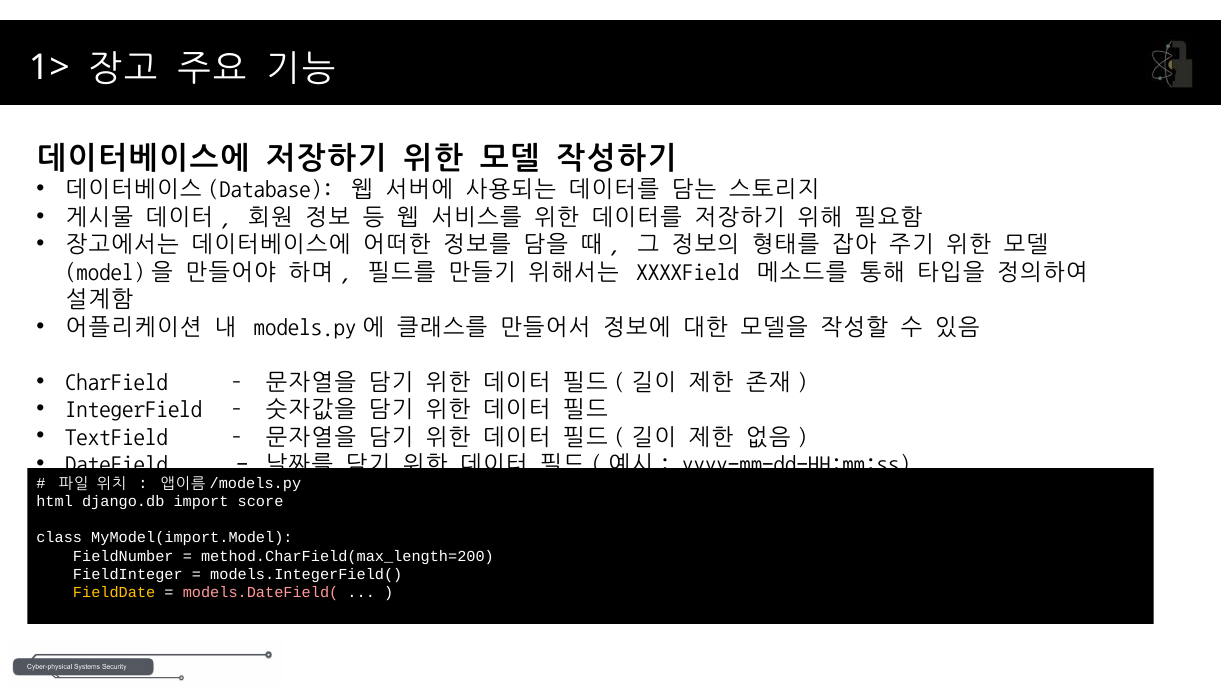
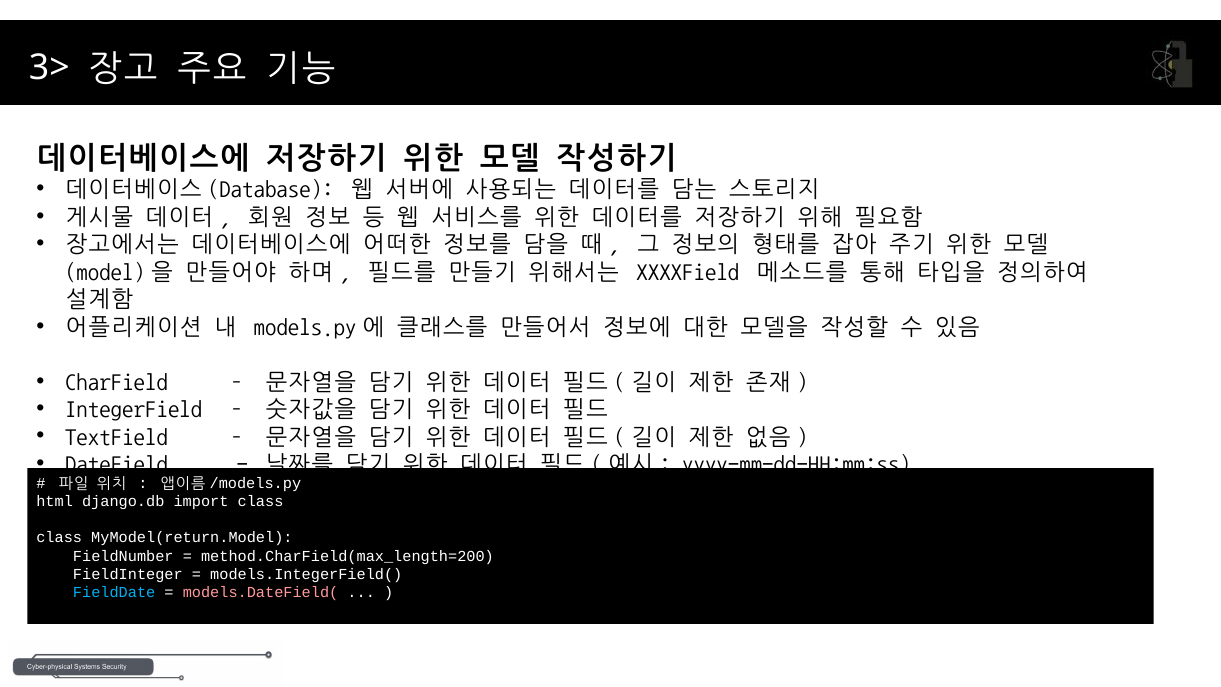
1>: 1> -> 3> (49, 68)
import score: score -> class (261, 501)
MyModel(import.Model: MyModel(import.Model -> MyModel(return.Model (192, 538)
FieldDate colour: yellow -> light blue (114, 593)
